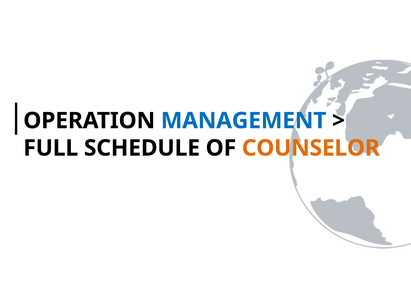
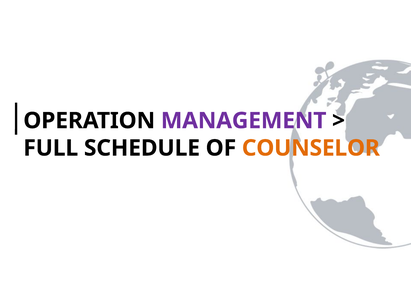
MANAGEMENT colour: blue -> purple (244, 121)
